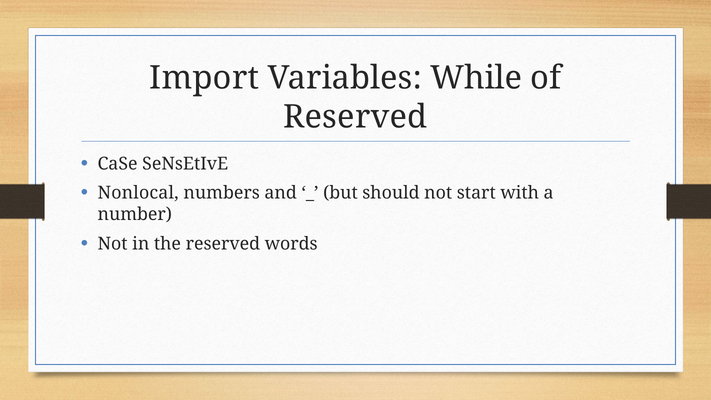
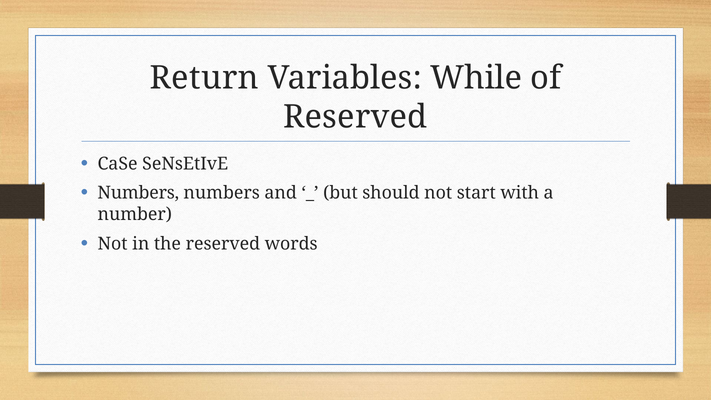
Import: Import -> Return (204, 78)
Nonlocal: Nonlocal -> Numbers (138, 193)
